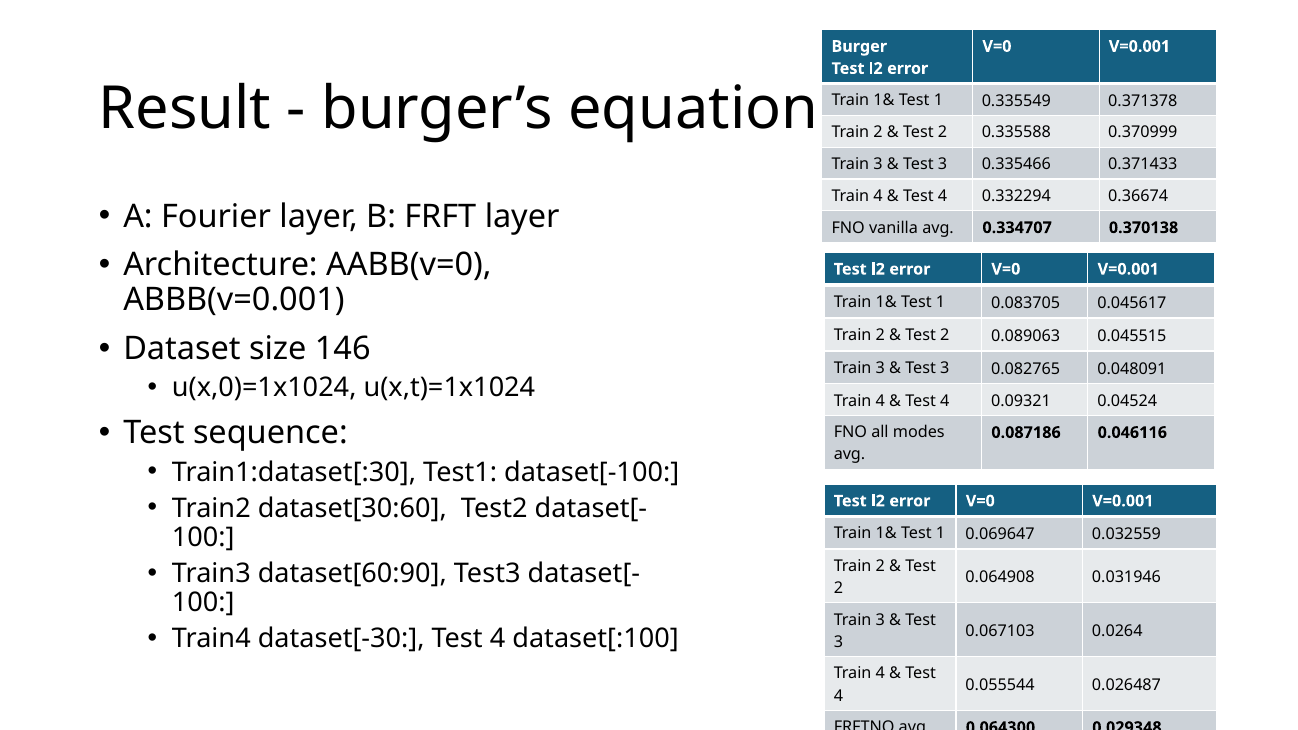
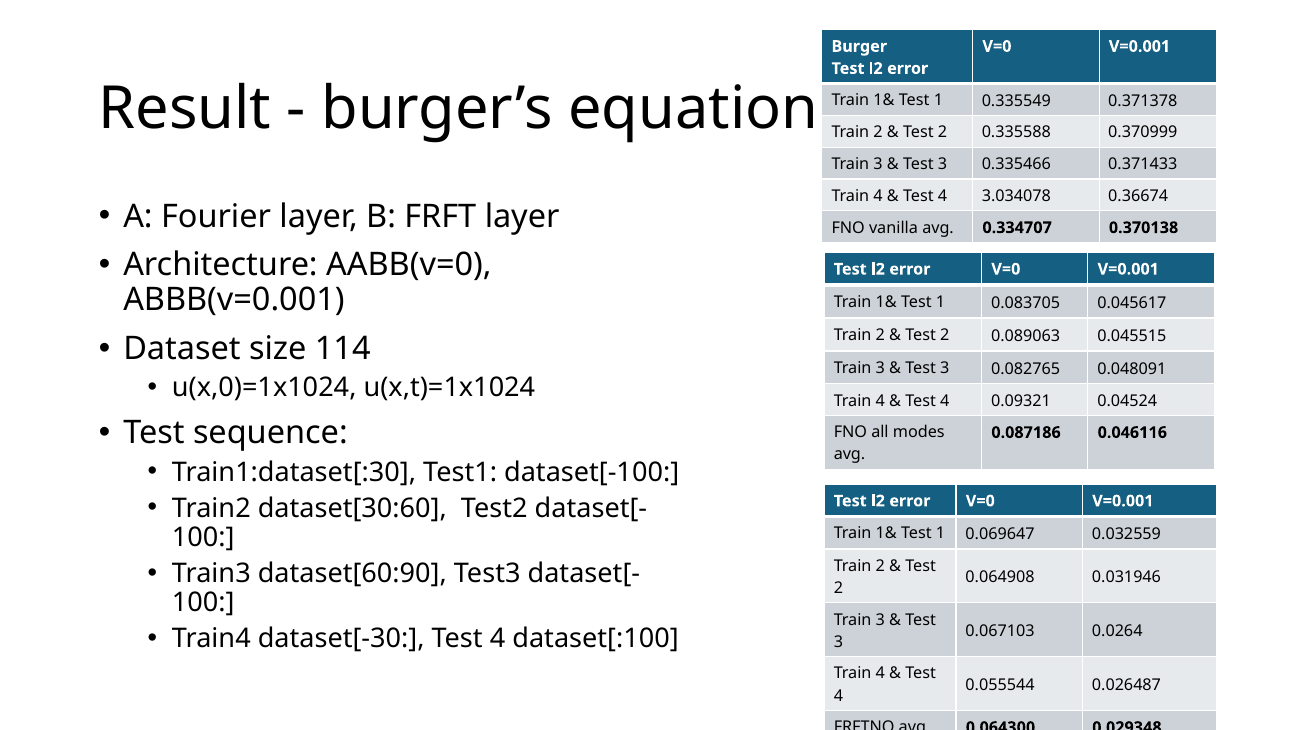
0.332294: 0.332294 -> 3.034078 (1016, 196)
146: 146 -> 114 (343, 349)
